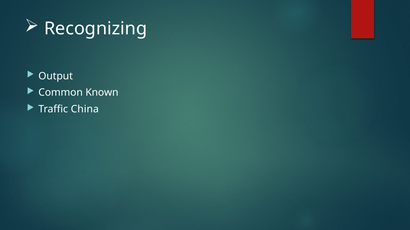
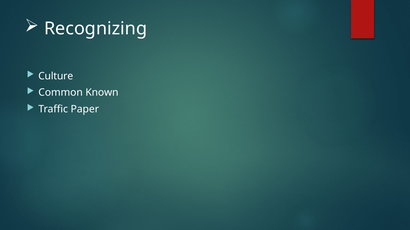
Output: Output -> Culture (56, 76)
China: China -> Paper (85, 109)
